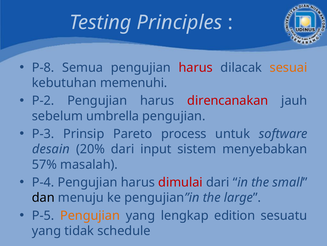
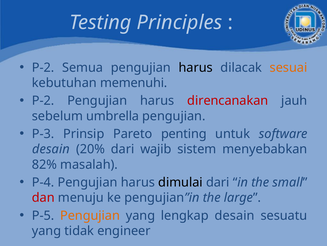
P-8: P-8 -> P-2 (43, 67)
harus colour: red -> black (196, 67)
process: process -> penting (184, 134)
input: input -> wajib (156, 149)
57%: 57% -> 82% (44, 164)
dimulai colour: red -> black (180, 182)
dan colour: black -> red (43, 197)
lengkap edition: edition -> desain (235, 215)
schedule: schedule -> engineer (124, 230)
